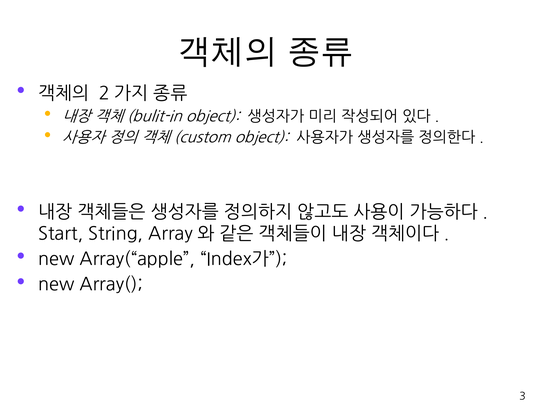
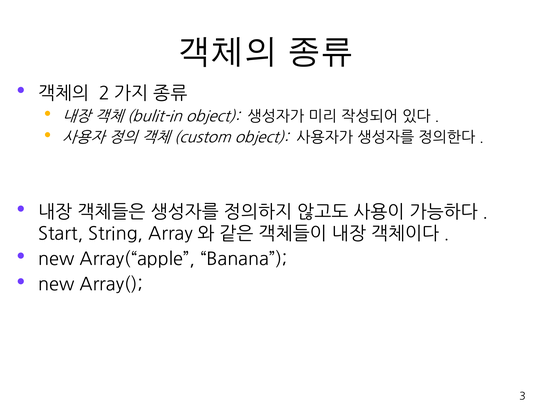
Index가: Index가 -> Banana (244, 259)
